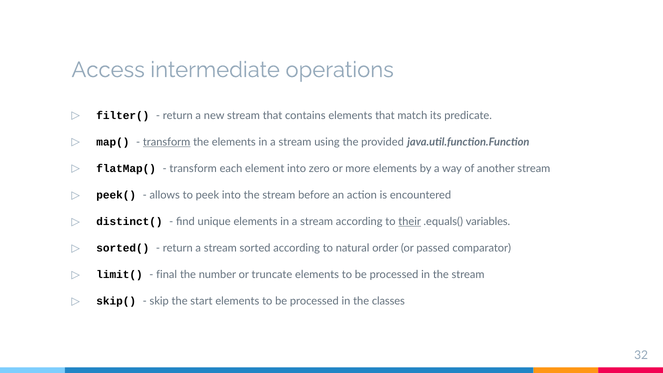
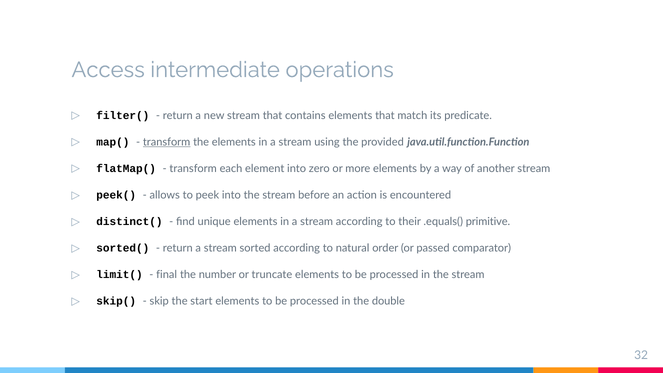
their underline: present -> none (410, 222)
variables: variables -> primitive (488, 222)
classes: classes -> double (388, 301)
